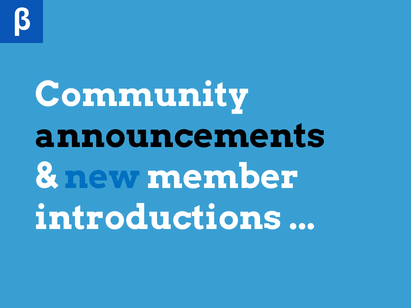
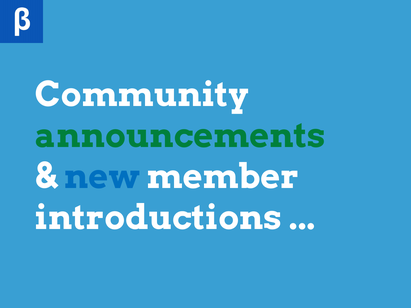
announcements colour: black -> green (180, 136)
